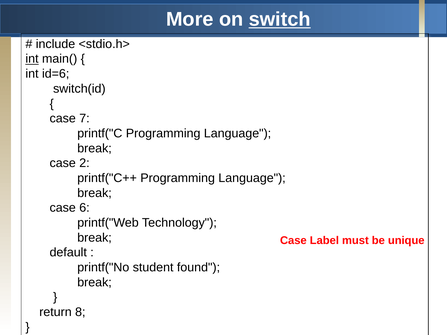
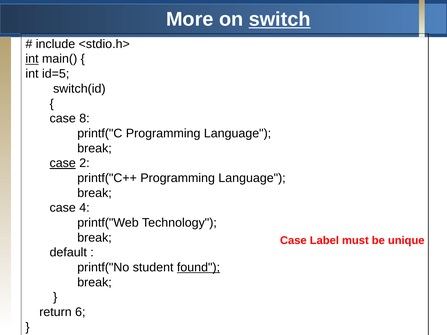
id=6: id=6 -> id=5 (56, 74)
7: 7 -> 8 (84, 119)
case underline: none -> present (63, 163)
6: 6 -> 4 (84, 208)
found underline: none -> present (199, 268)
8: 8 -> 6 (80, 312)
